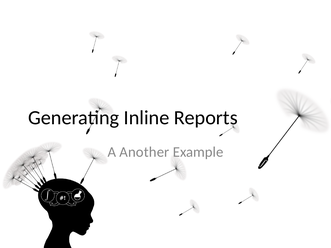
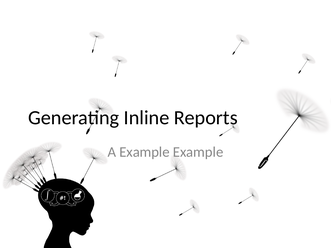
A Another: Another -> Example (144, 152)
